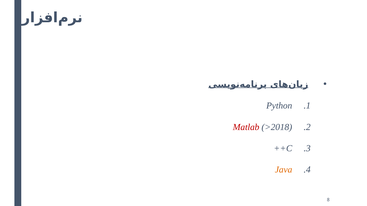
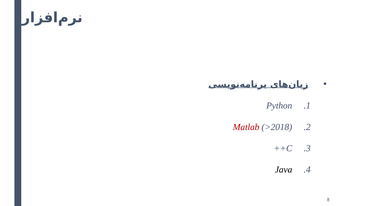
Java colour: orange -> black (284, 170)
